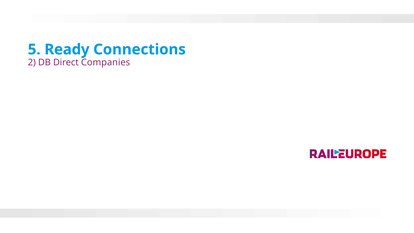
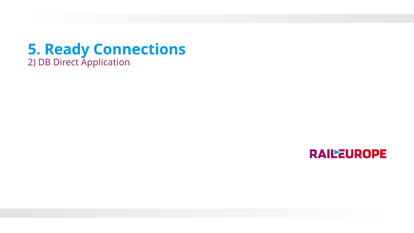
Companies: Companies -> Application (106, 63)
